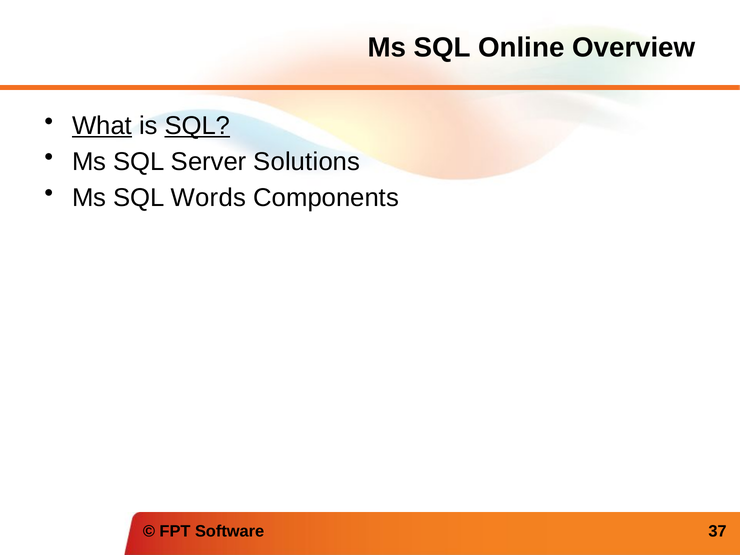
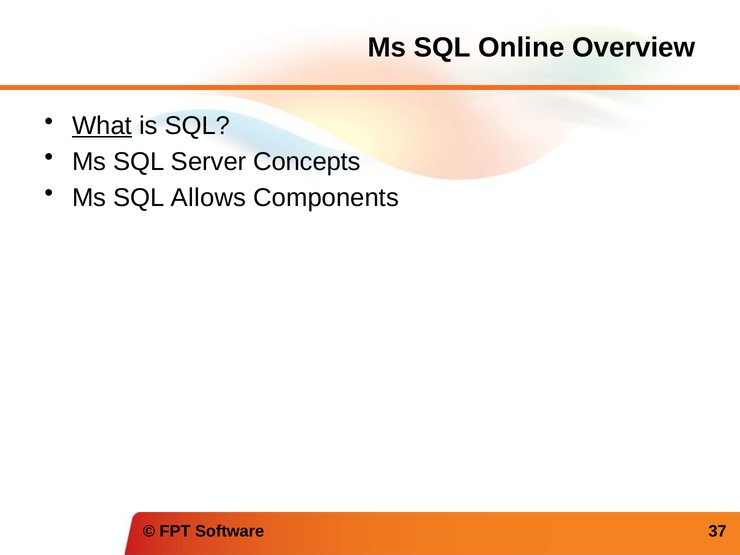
SQL underline: present -> none (197, 126)
Solutions: Solutions -> Concepts (307, 162)
Words: Words -> Allows (209, 198)
